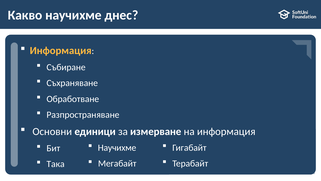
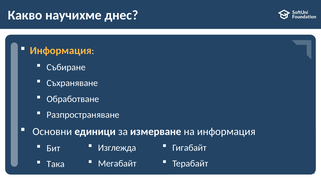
Научихме: Научихме -> Изглежда (117, 147)
